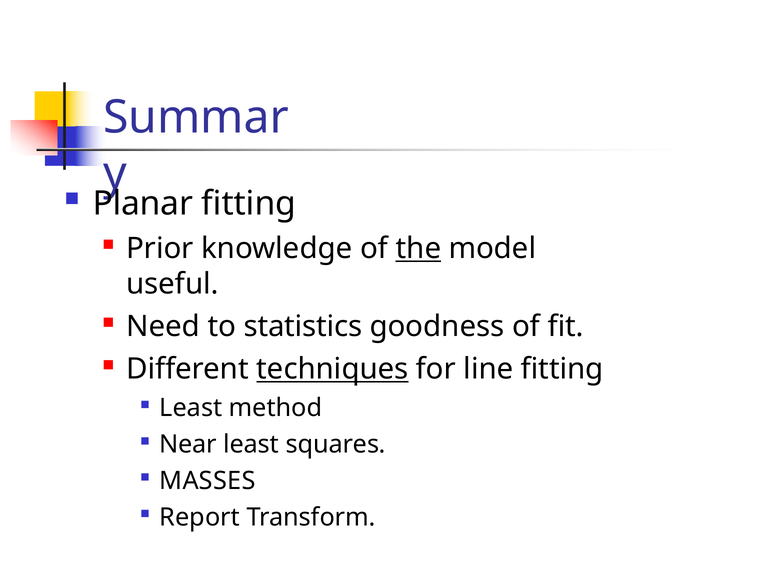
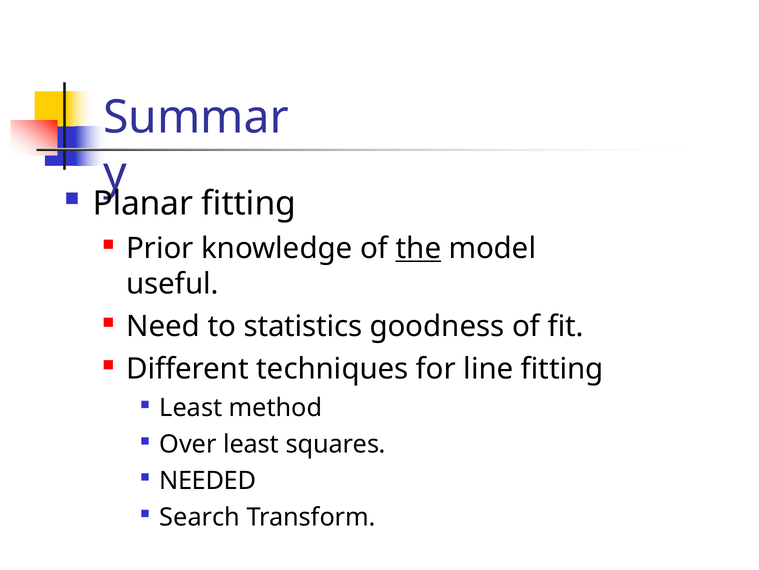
techniques underline: present -> none (332, 369)
Near: Near -> Over (188, 444)
MASSES: MASSES -> NEEDED (208, 480)
Report: Report -> Search (200, 517)
